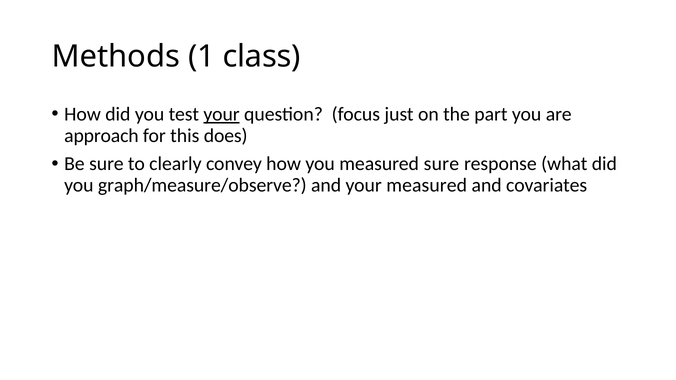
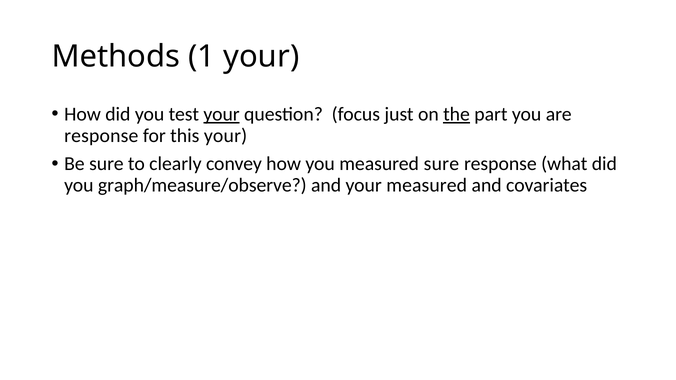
1 class: class -> your (261, 57)
the underline: none -> present (457, 114)
approach: approach -> response (101, 136)
this does: does -> your (226, 136)
